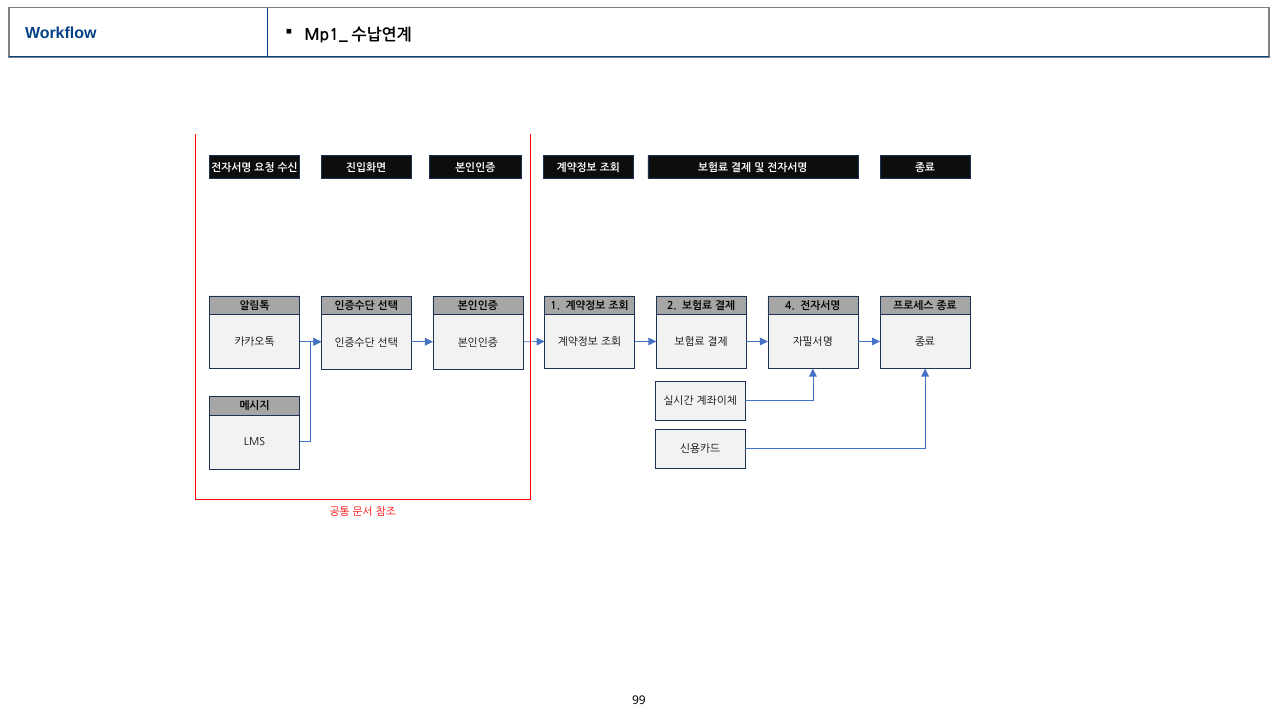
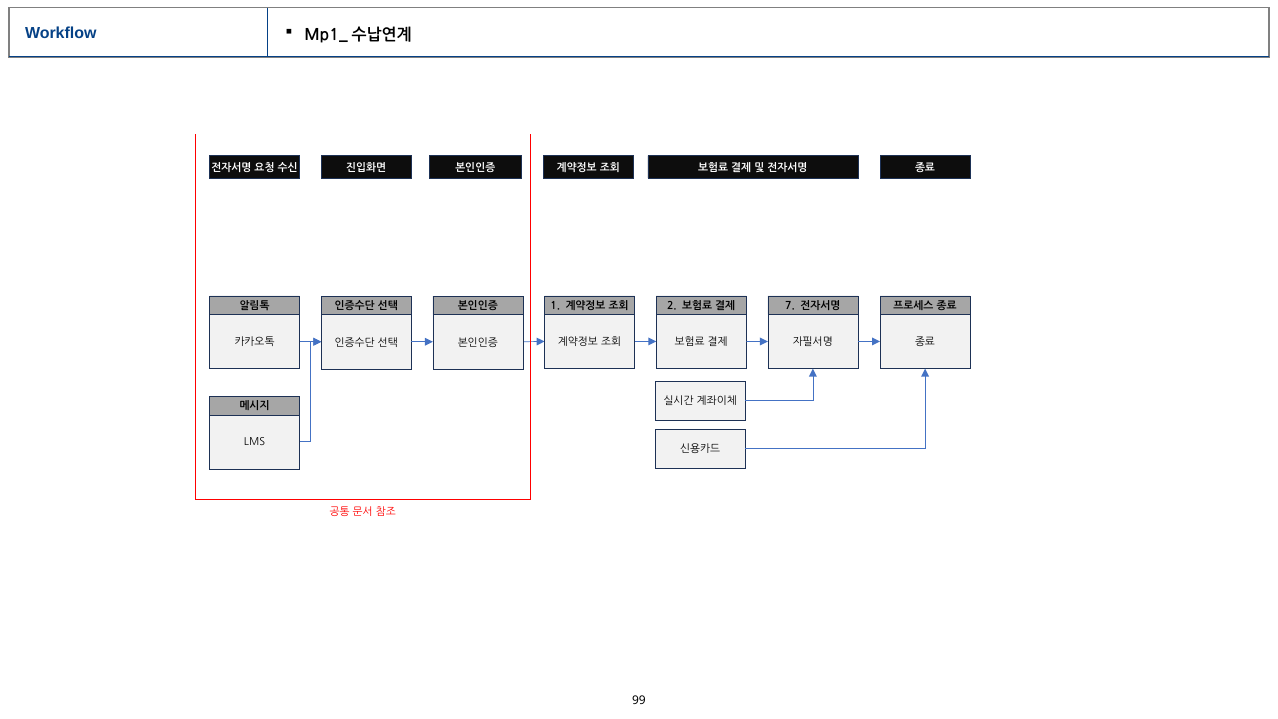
4: 4 -> 7 (790, 306)
